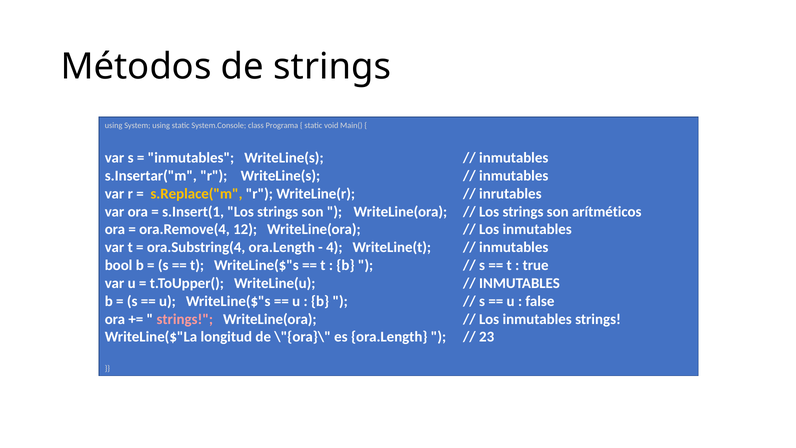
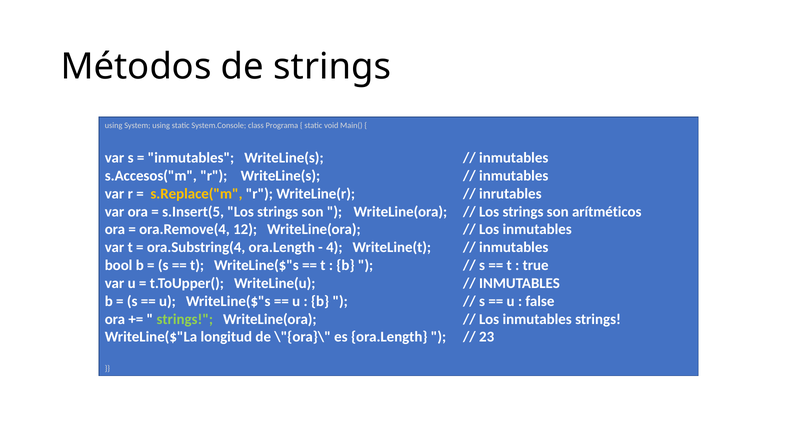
s.Insertar("m: s.Insertar("m -> s.Accesos("m (151, 176)
s.Insert(1: s.Insert(1 -> s.Insert(5 (193, 211)
strings colour: pink -> light green (185, 319)
